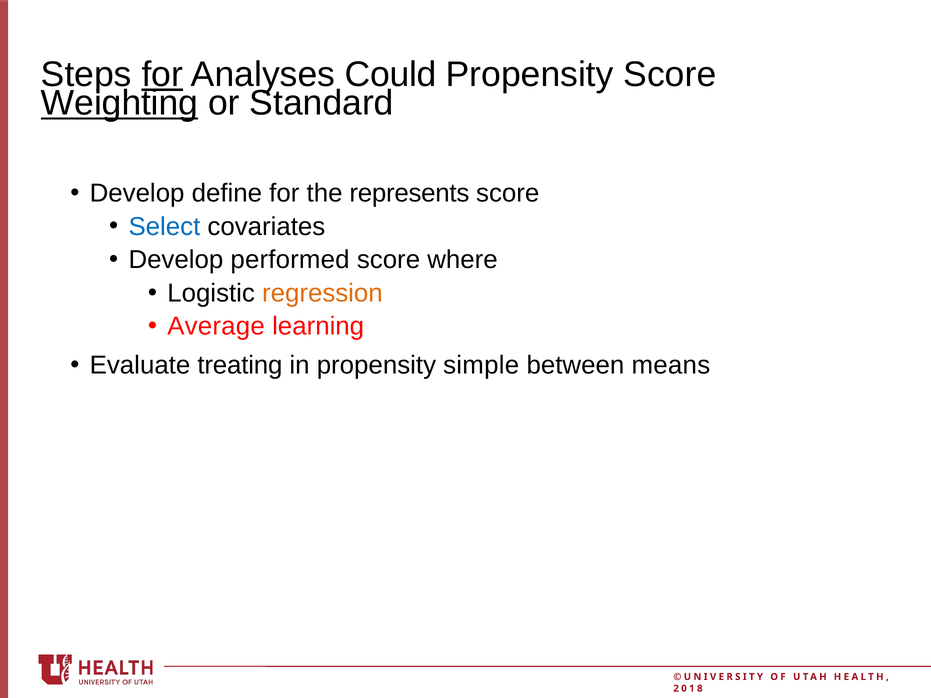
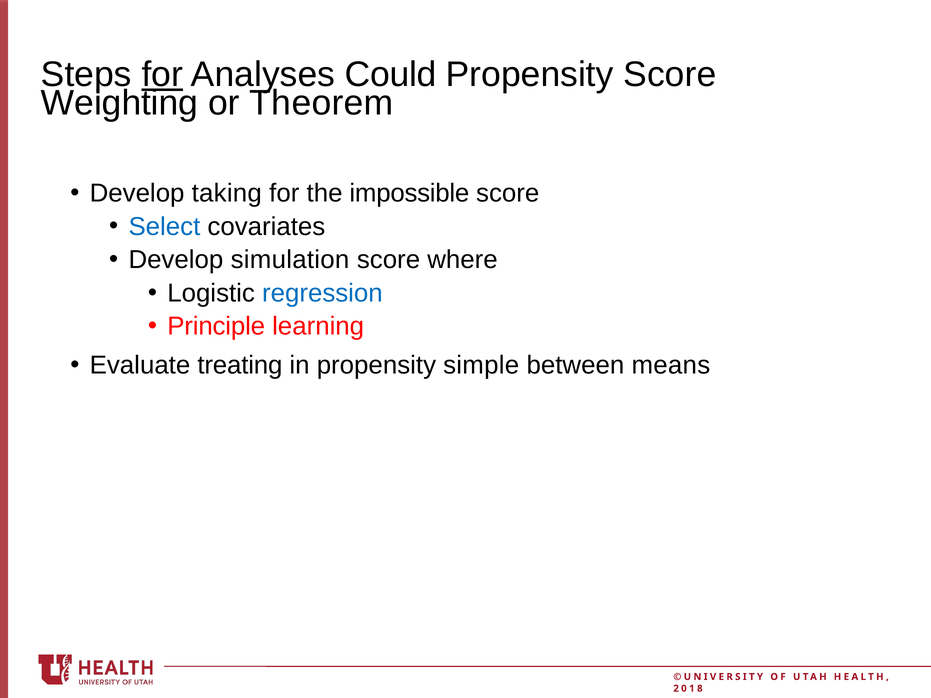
Weighting underline: present -> none (120, 103)
Standard: Standard -> Theorem (321, 103)
define: define -> taking (227, 193)
represents: represents -> impossible (409, 193)
performed: performed -> simulation (290, 260)
regression colour: orange -> blue (322, 293)
Average: Average -> Principle (216, 326)
